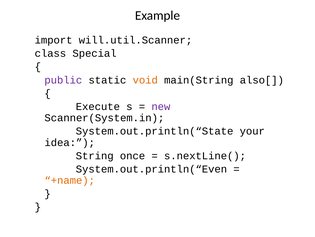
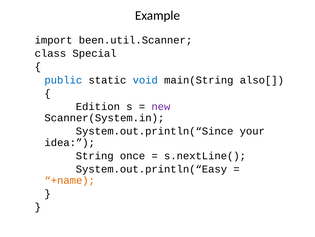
will.util.Scanner: will.util.Scanner -> been.util.Scanner (135, 40)
public colour: purple -> blue (63, 80)
void colour: orange -> blue (145, 80)
Execute: Execute -> Edition (98, 106)
System.out.println(“State: System.out.println(“State -> System.out.println(“Since (155, 131)
System.out.println(“Even: System.out.println(“Even -> System.out.println(“Easy (151, 169)
